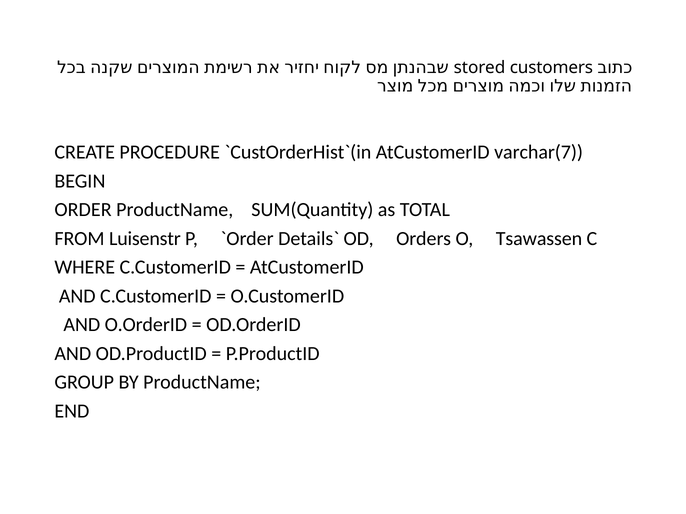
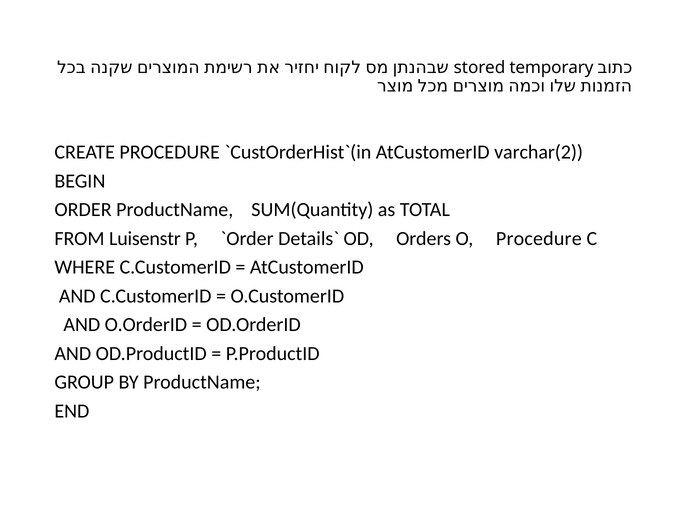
customers: customers -> temporary (551, 68)
varchar(7: varchar(7 -> varchar(2 (539, 153)
O Tsawassen: Tsawassen -> Procedure (539, 239)
